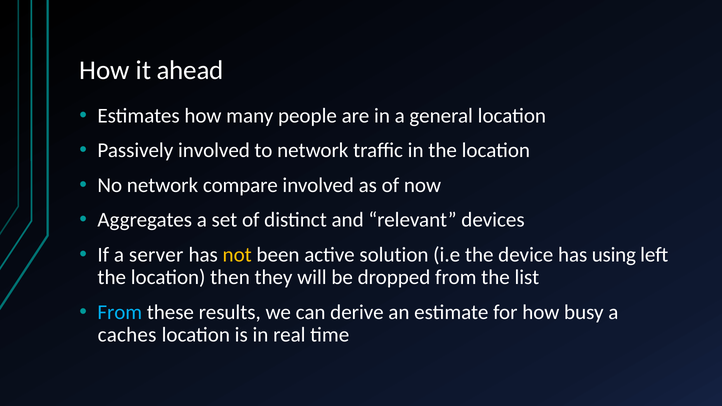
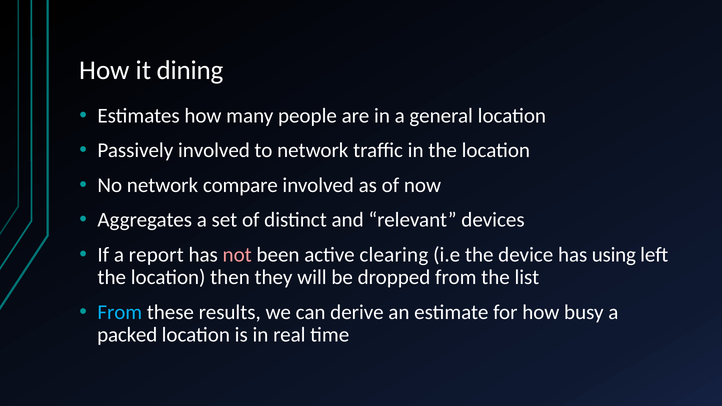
ahead: ahead -> dining (190, 70)
server: server -> report (156, 255)
not colour: yellow -> pink (237, 255)
solution: solution -> clearing (394, 255)
caches: caches -> packed (127, 335)
